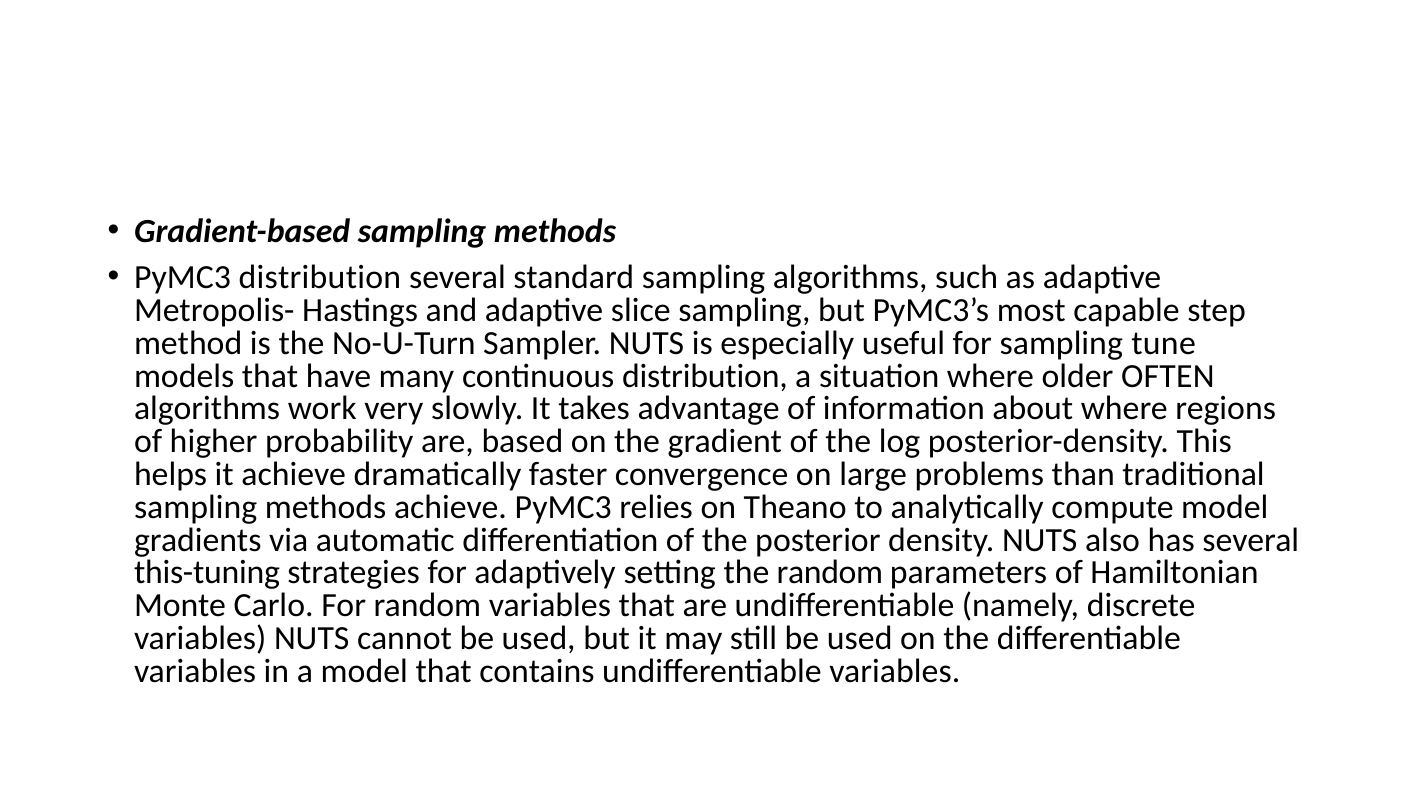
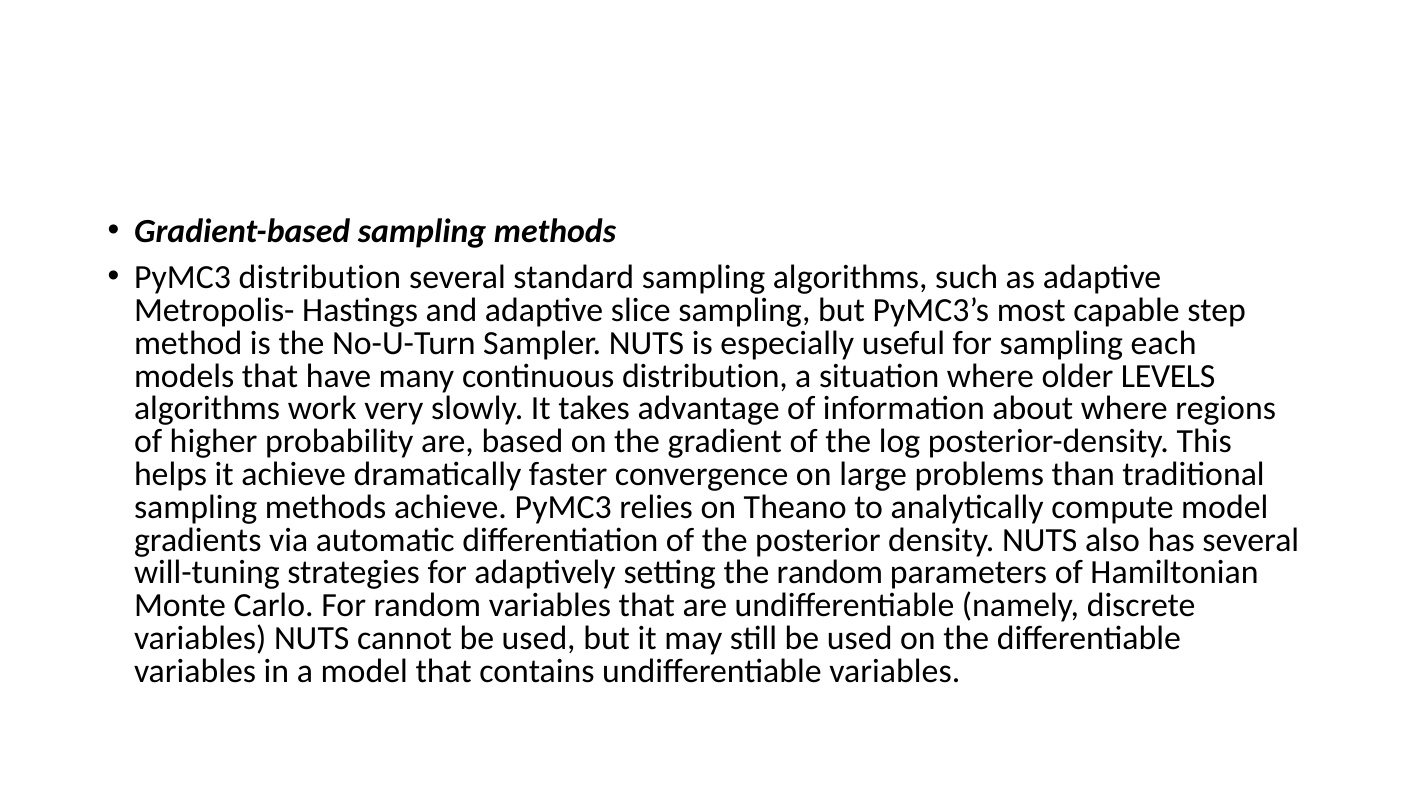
tune: tune -> each (1164, 343)
OFTEN: OFTEN -> LEVELS (1168, 376)
this-tuning: this-tuning -> will-tuning (207, 573)
